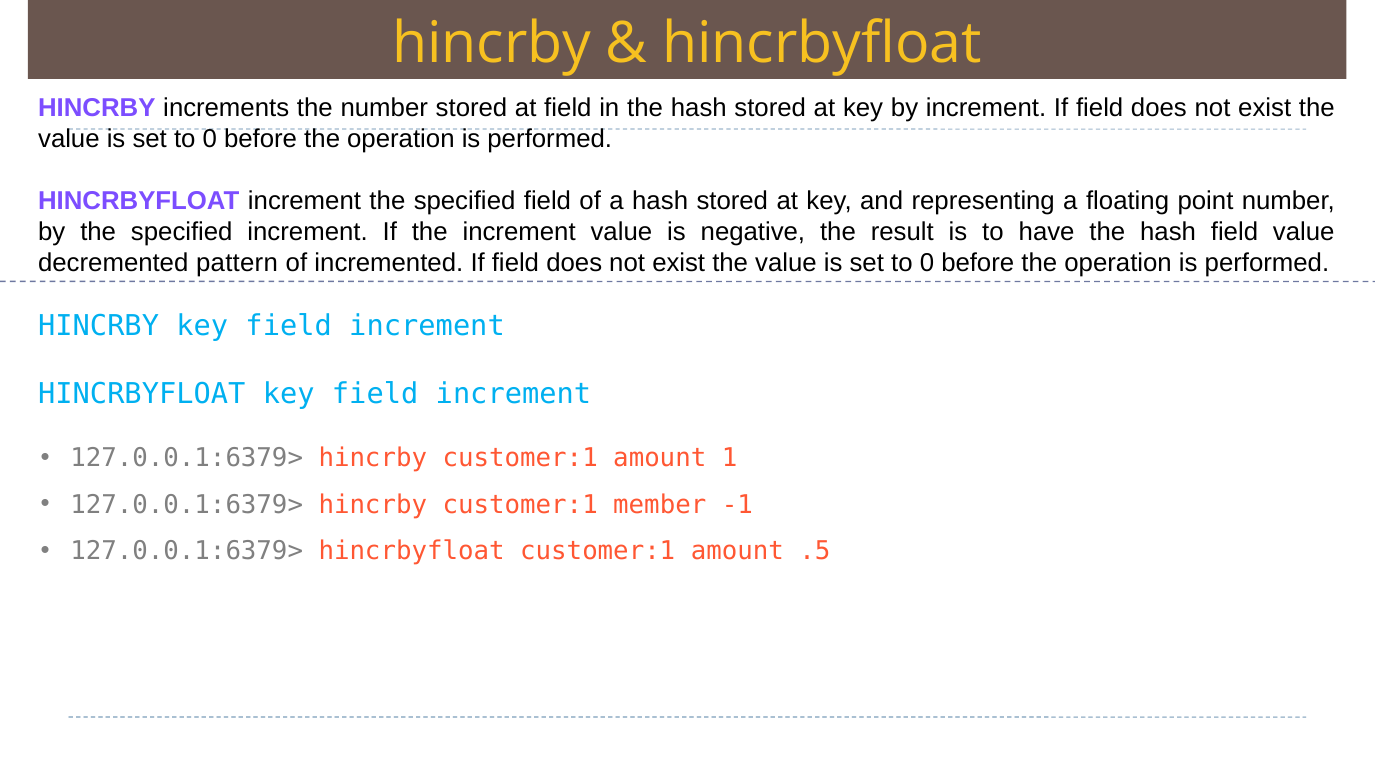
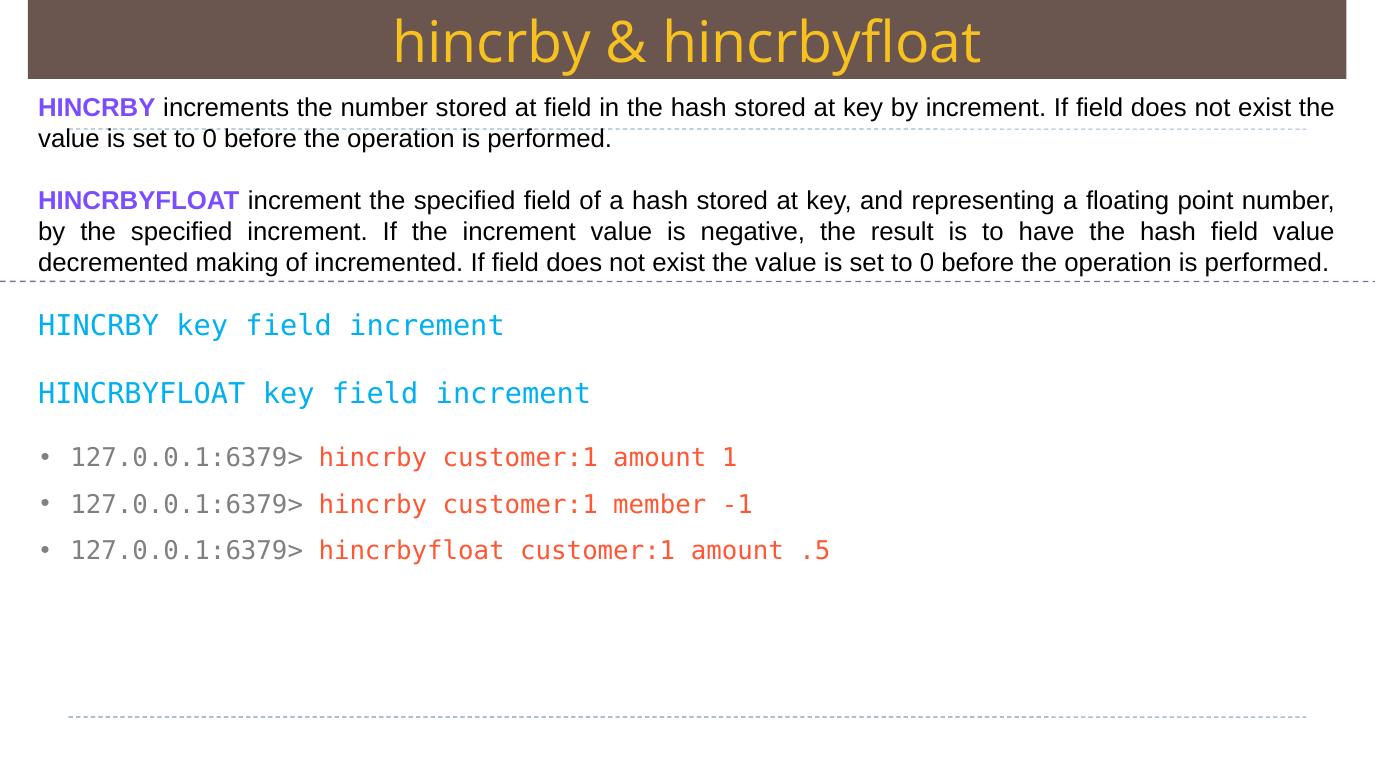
pattern: pattern -> making (237, 263)
